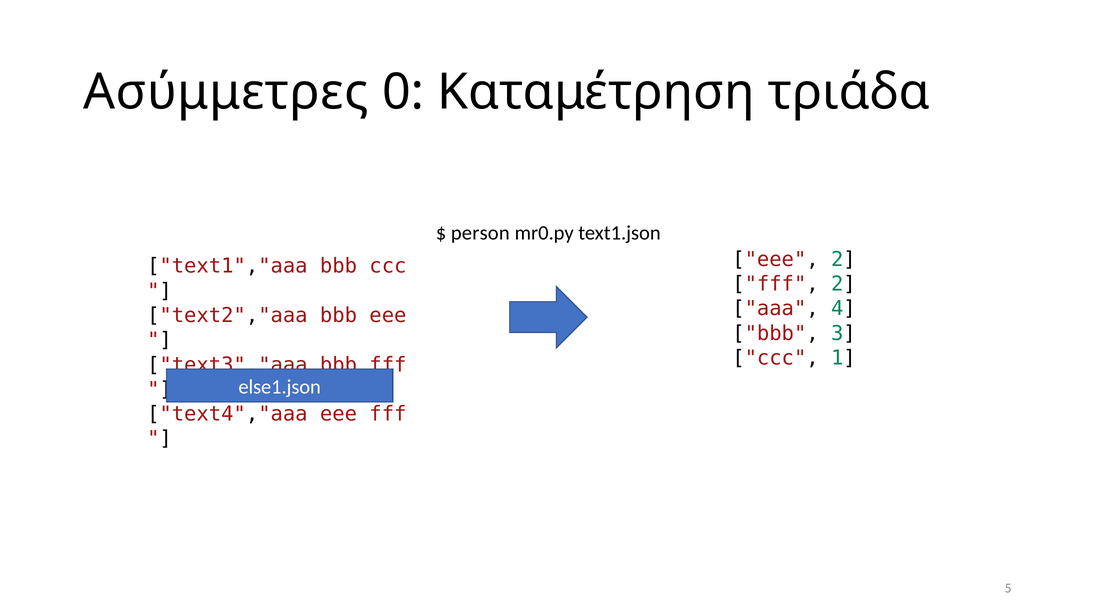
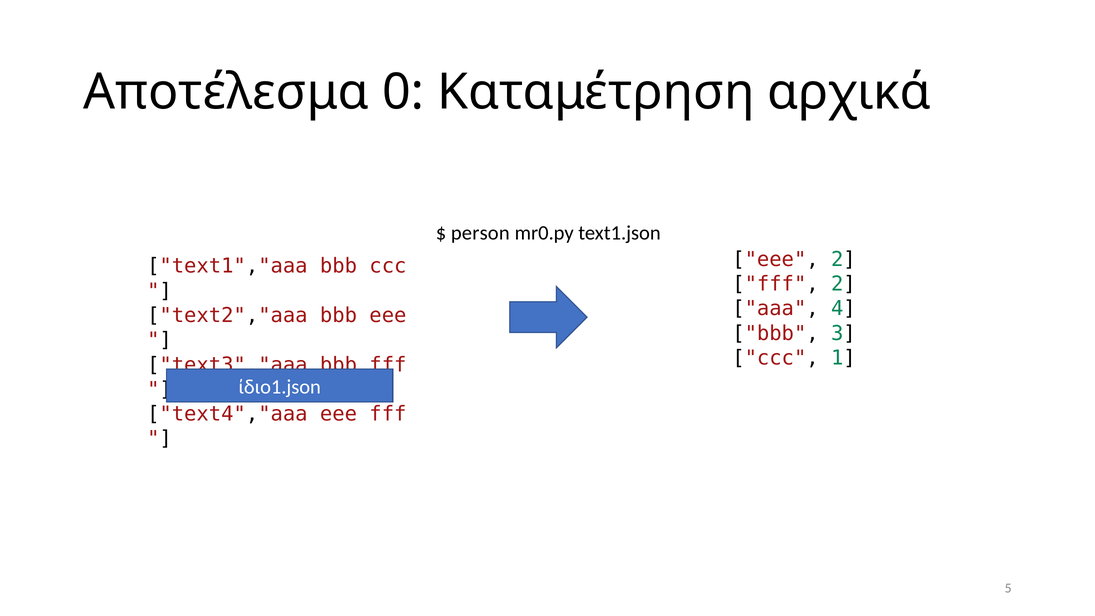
Ασύμμετρες: Ασύμμετρες -> Αποτέλεσμα (226, 92)
τριάδα: τριάδα -> αρχικά (849, 92)
else1.json: else1.json -> ίδιο1.json (280, 387)
